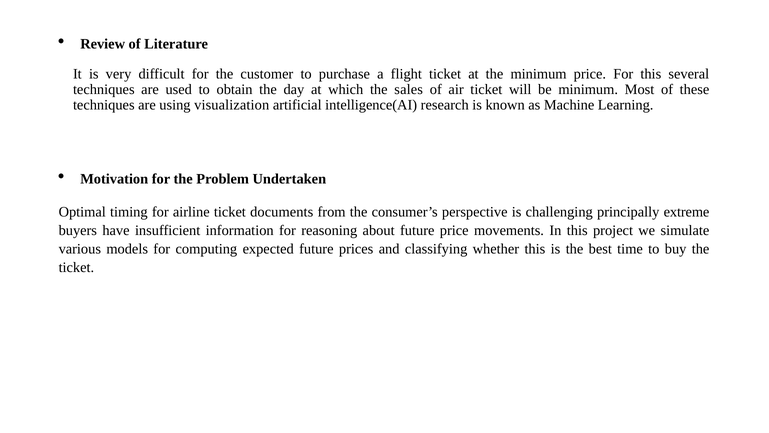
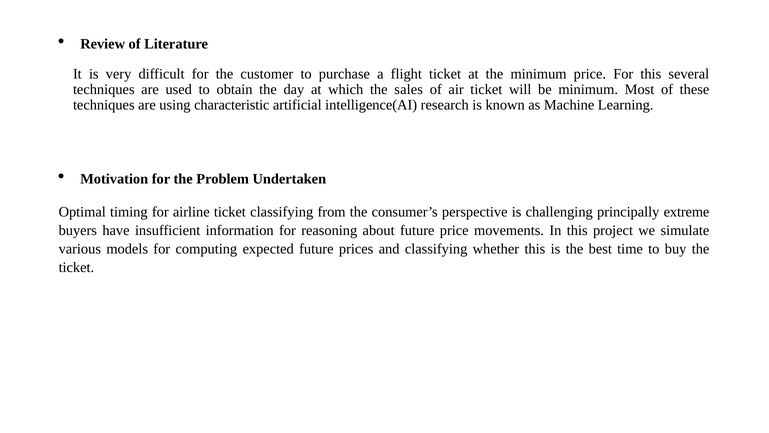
visualization: visualization -> characteristic (232, 105)
ticket documents: documents -> classifying (282, 212)
